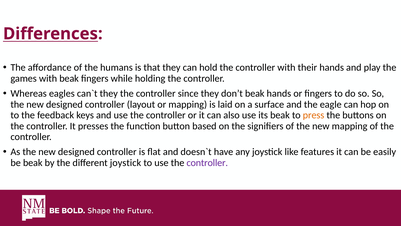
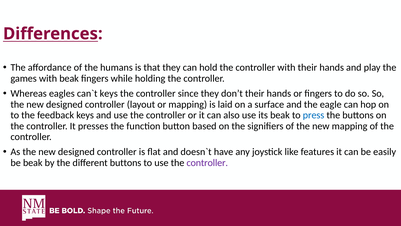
they: they -> keys (109, 93)
don’t beak: beak -> their (255, 93)
press colour: orange -> blue (314, 115)
different joystick: joystick -> buttons (126, 162)
